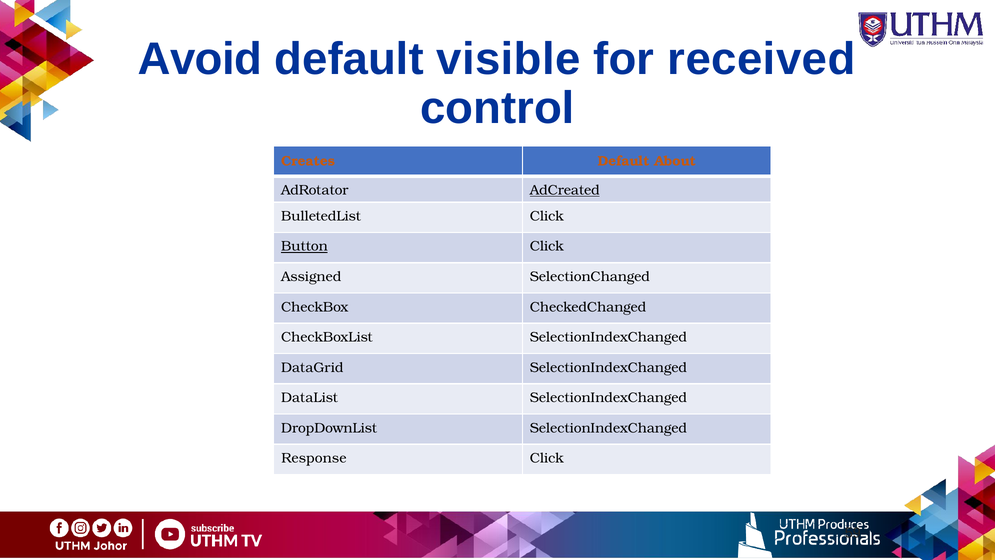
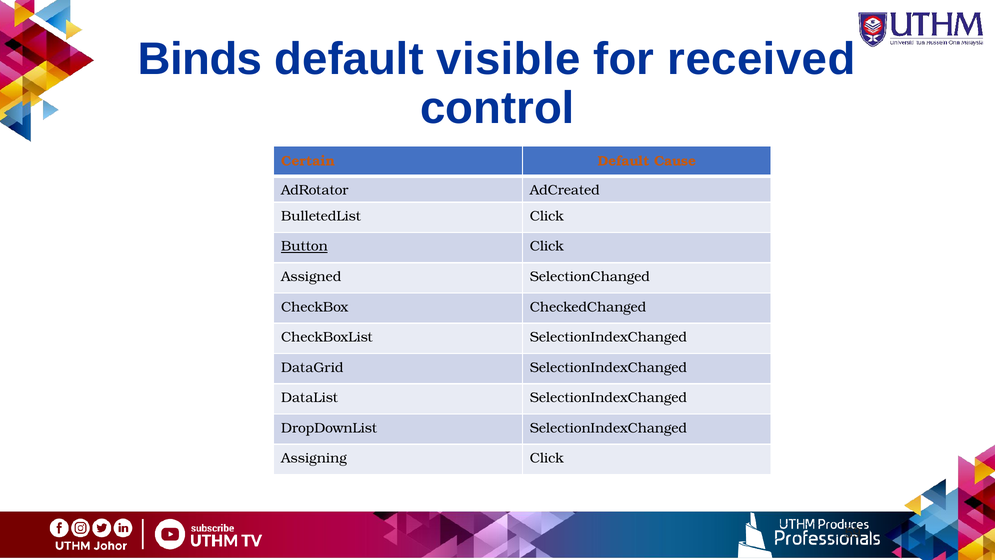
Avoid: Avoid -> Binds (200, 59)
Creates: Creates -> Certain (308, 161)
About: About -> Cause (675, 161)
AdCreated underline: present -> none (565, 190)
Response: Response -> Assigning (314, 458)
